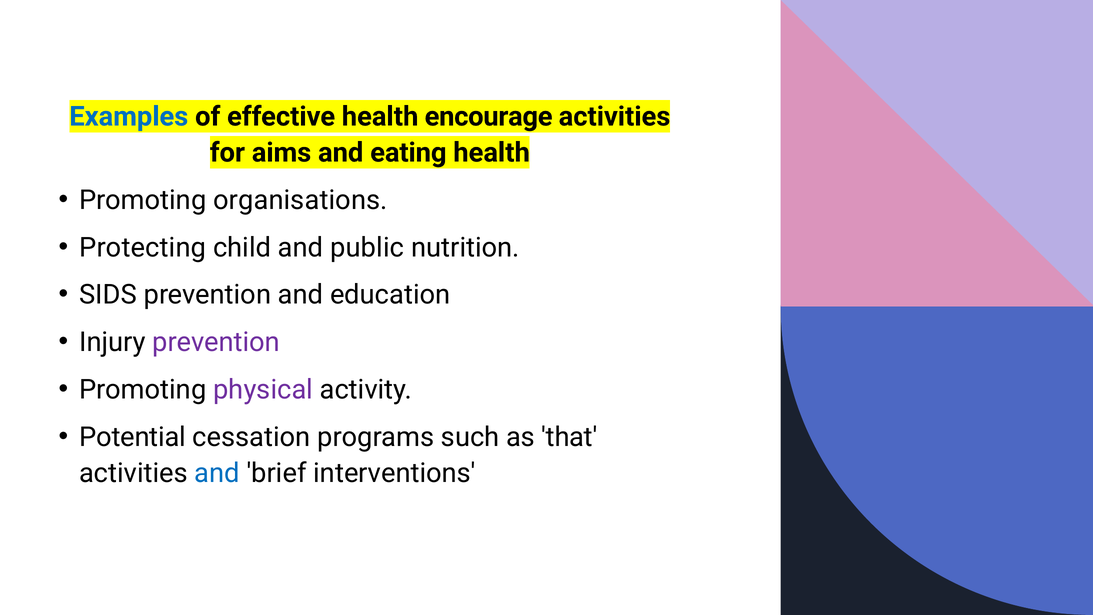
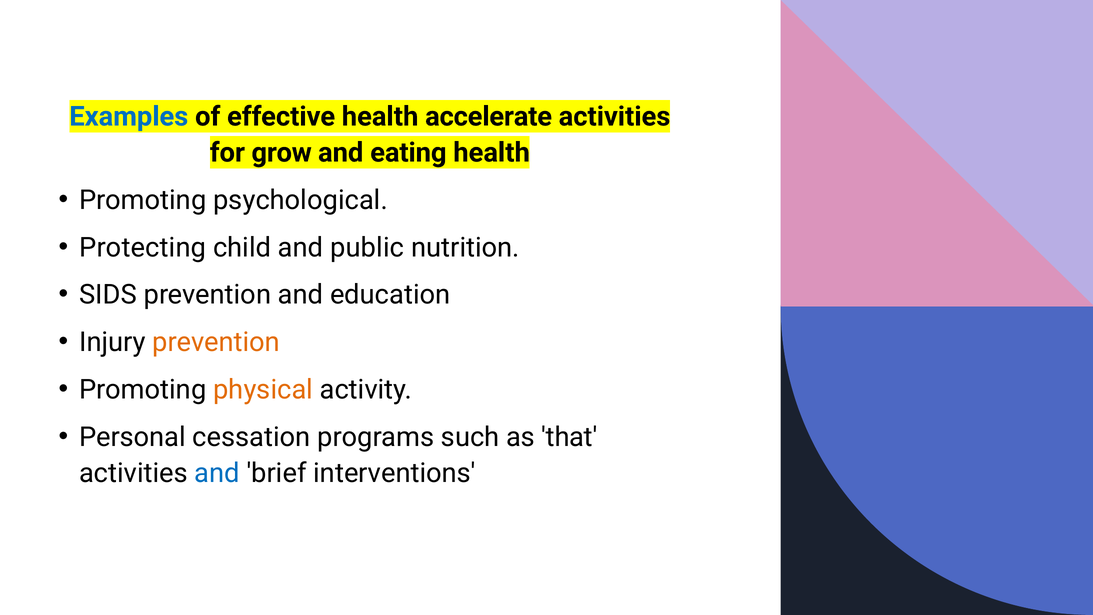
encourage: encourage -> accelerate (489, 116)
aims: aims -> grow (282, 153)
organisations: organisations -> psychological (300, 200)
prevention colour: purple -> orange (216, 342)
physical colour: purple -> orange (263, 390)
Potential: Potential -> Personal (132, 437)
